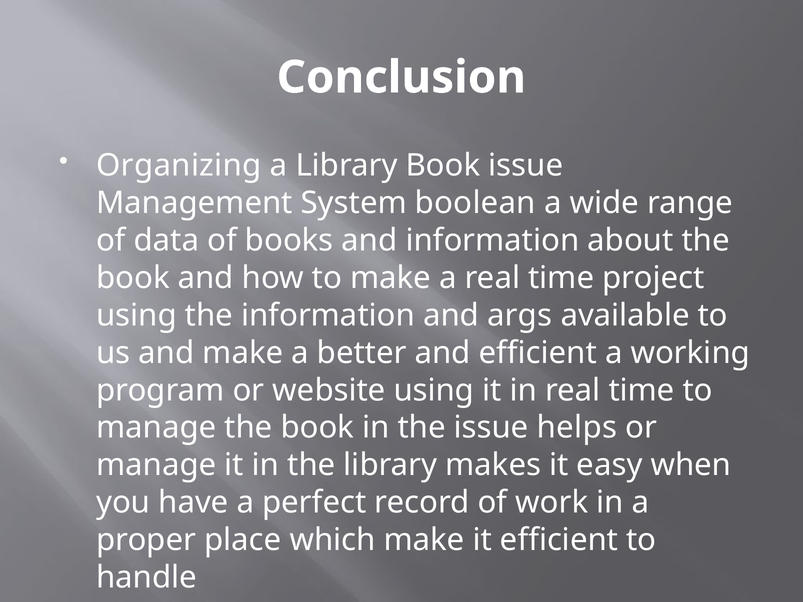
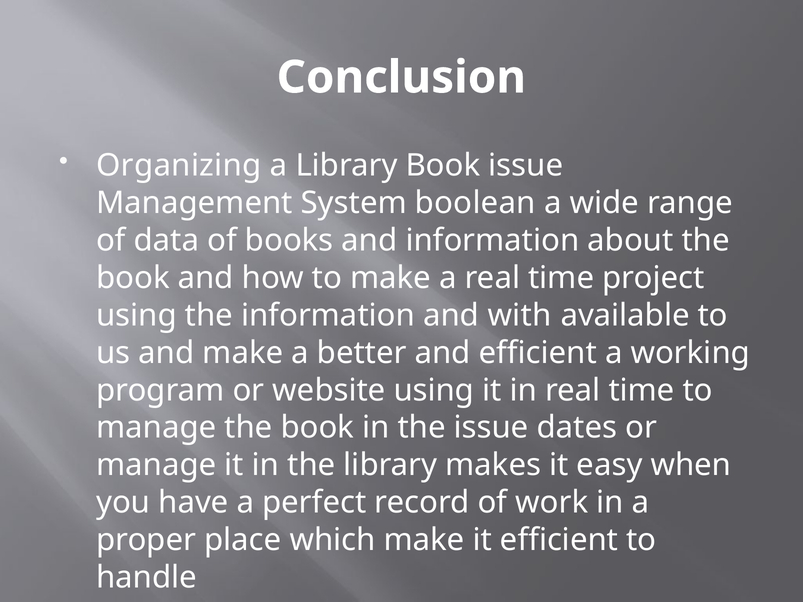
args: args -> with (520, 315)
helps: helps -> dates (577, 428)
